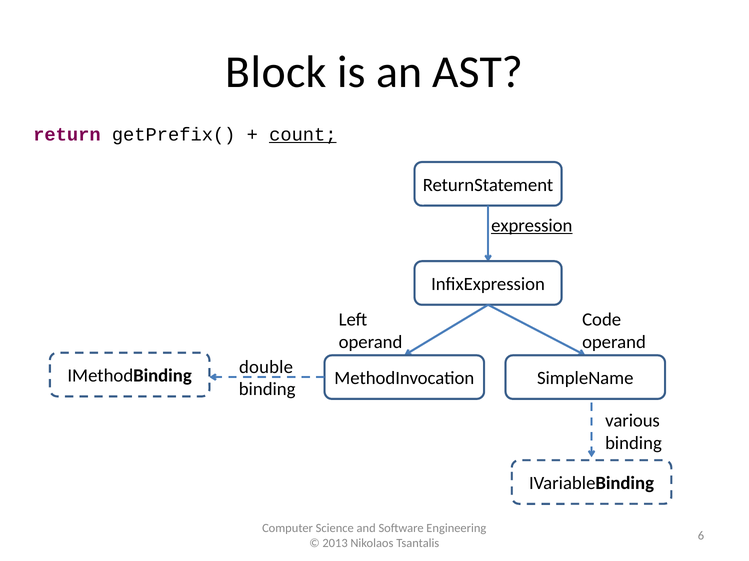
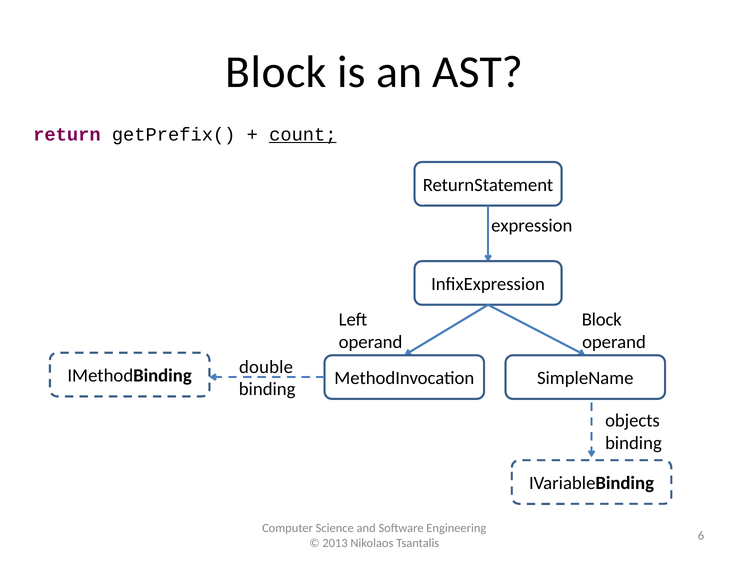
expression underline: present -> none (532, 226)
Code: Code -> Block (602, 320)
various: various -> objects (632, 421)
